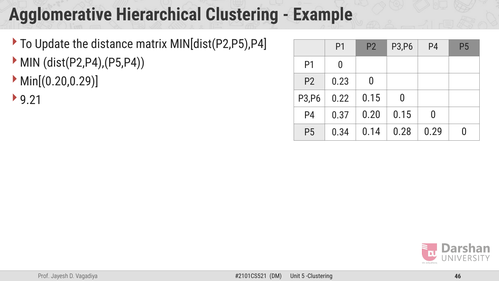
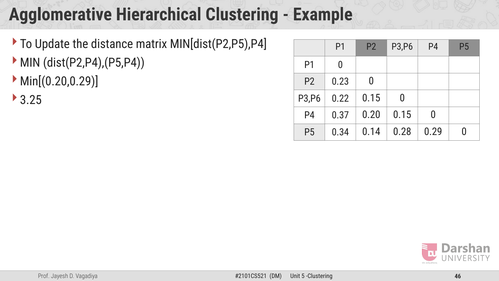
9.21: 9.21 -> 3.25 (31, 100)
